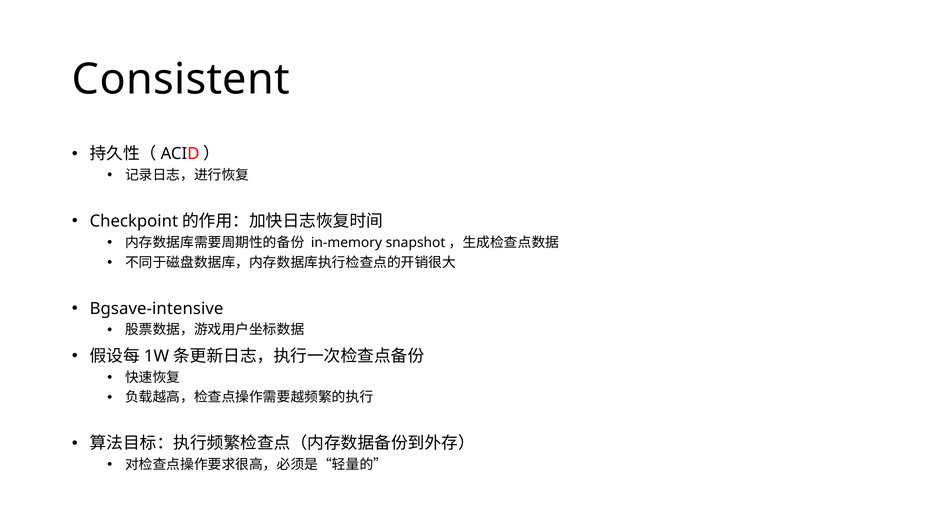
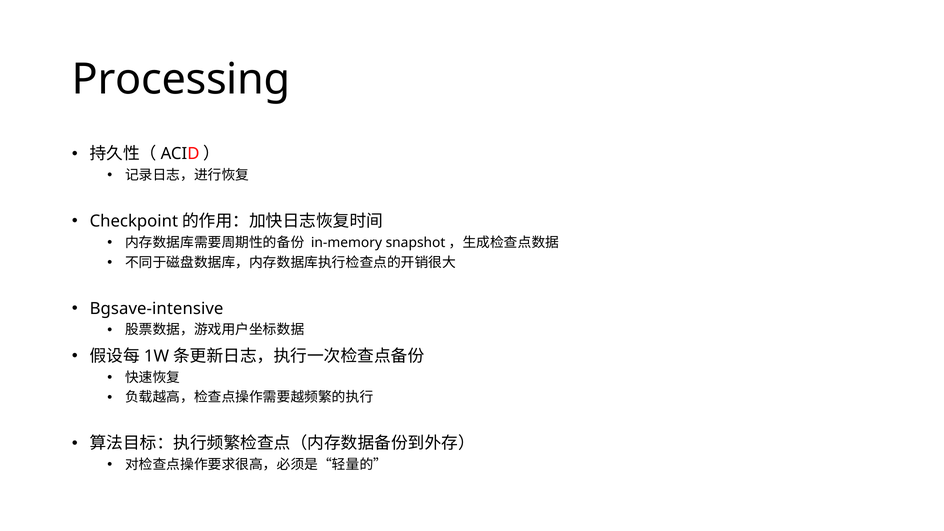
Consistent: Consistent -> Processing (181, 79)
